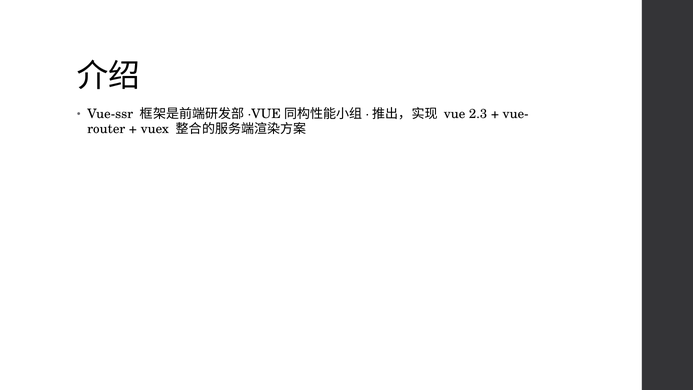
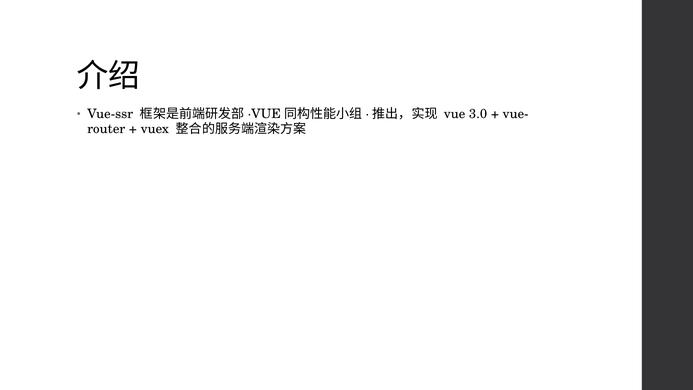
2.3: 2.3 -> 3.0 (478, 114)
